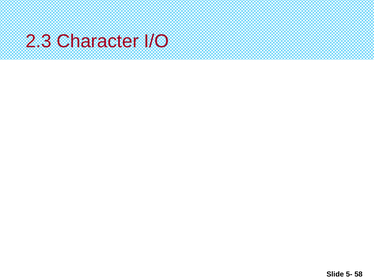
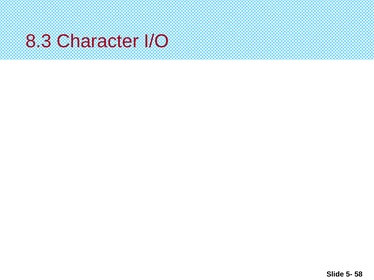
2.3: 2.3 -> 8.3 (39, 41)
